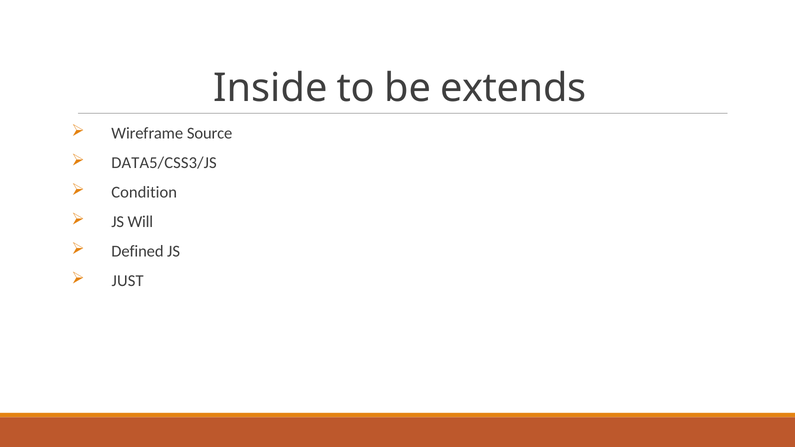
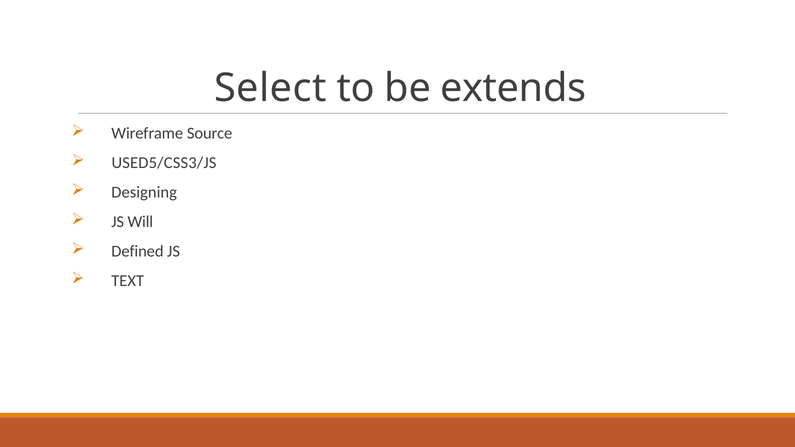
Inside: Inside -> Select (270, 88)
DATA5/CSS3/JS: DATA5/CSS3/JS -> USED5/CSS3/JS (164, 163)
Condition: Condition -> Designing (144, 192)
JUST: JUST -> TEXT (128, 281)
